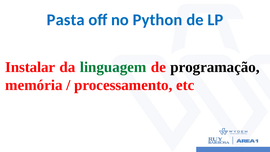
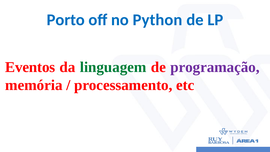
Pasta: Pasta -> Porto (66, 20)
Instalar: Instalar -> Eventos (30, 67)
programação colour: black -> purple (215, 67)
